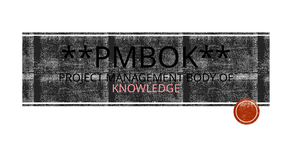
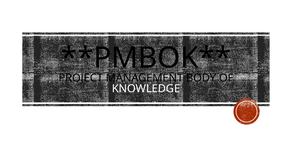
KNOWLEDGE colour: pink -> white (146, 89)
